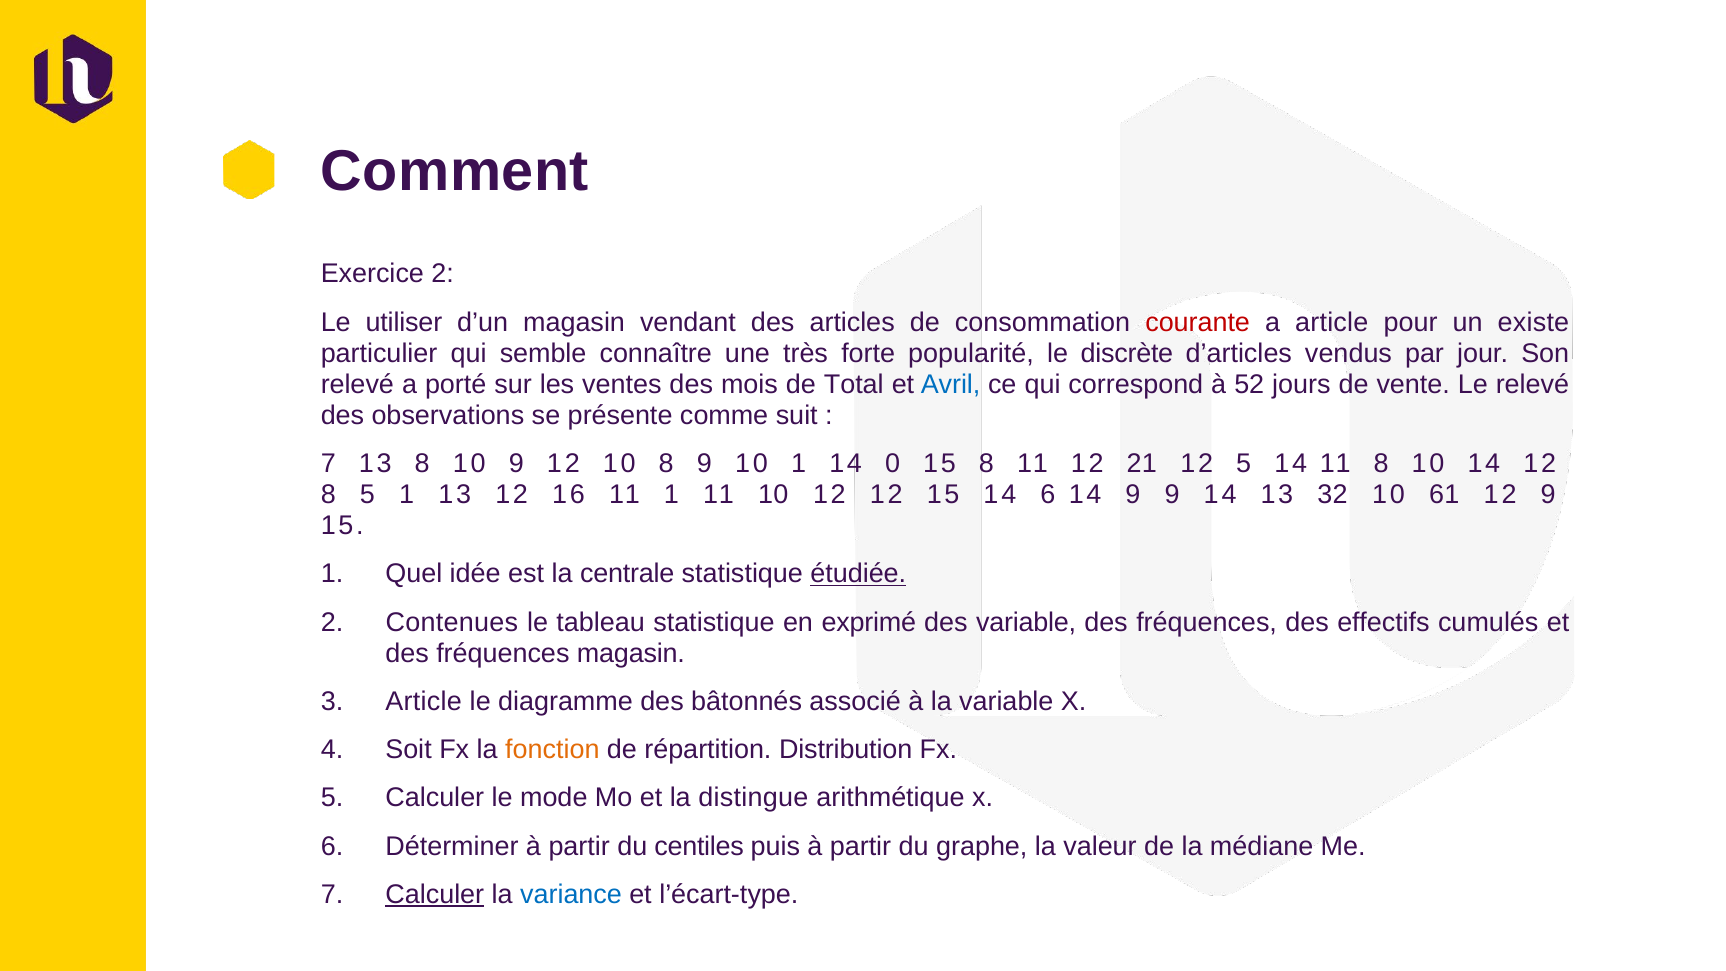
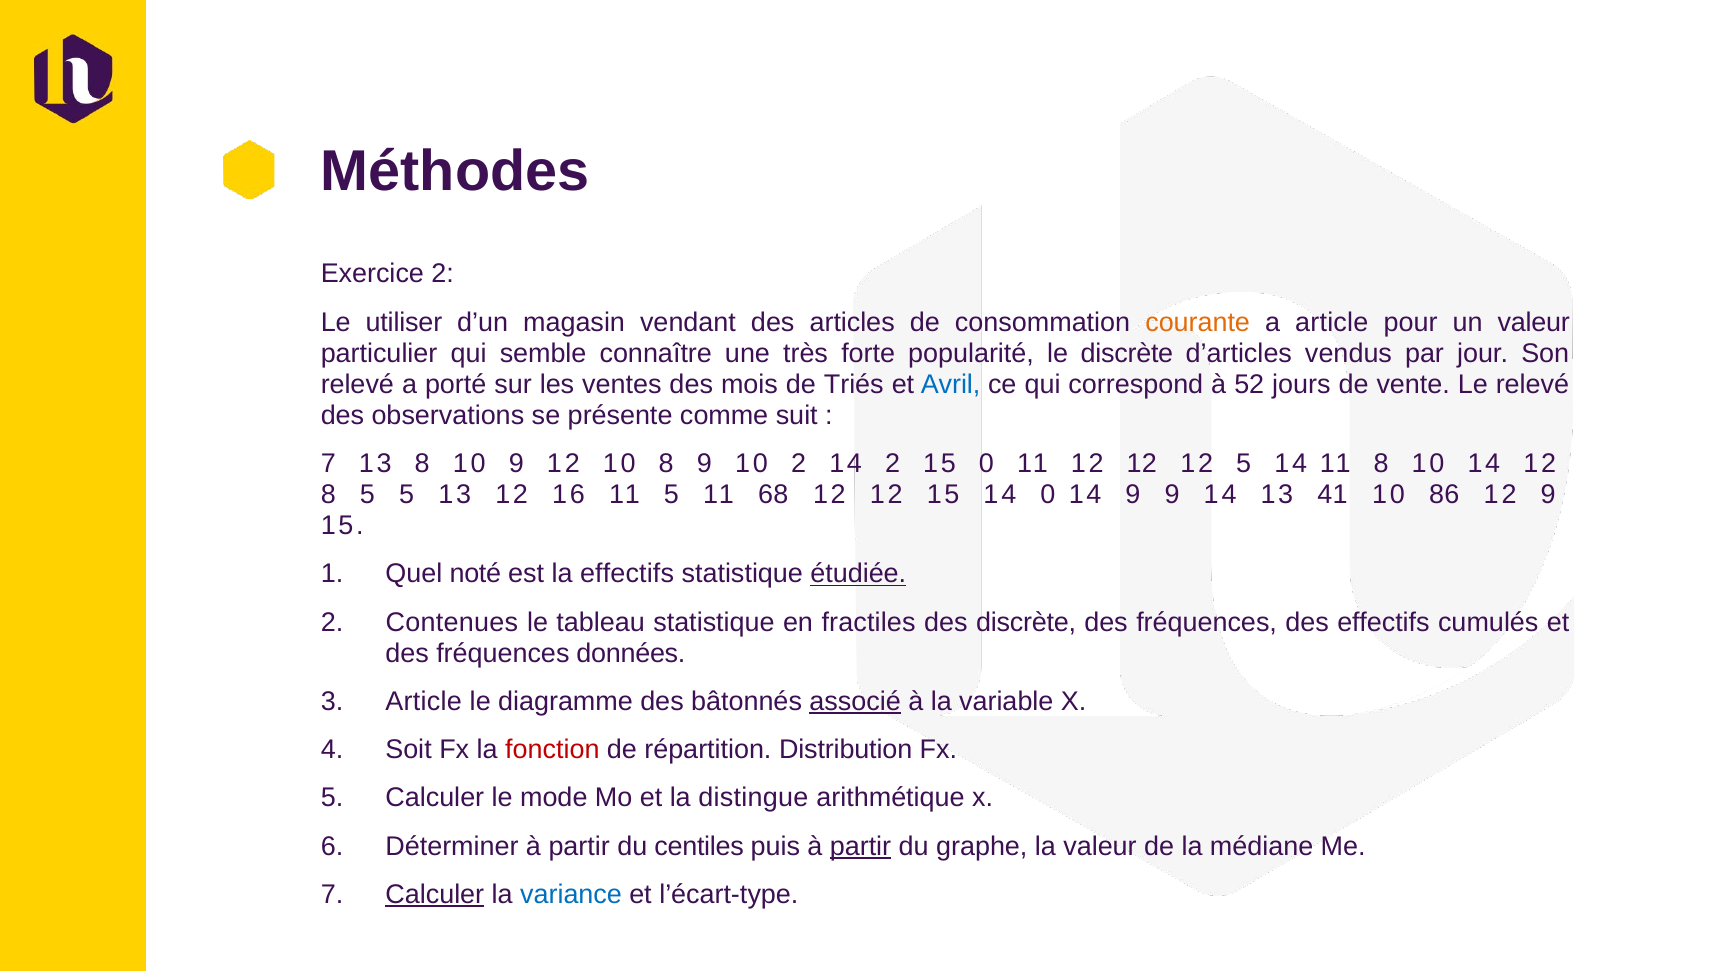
Comment: Comment -> Méthodes (455, 171)
courante colour: red -> orange (1198, 322)
un existe: existe -> valeur (1534, 322)
Total: Total -> Triés (854, 384)
10 1: 1 -> 2 (799, 463)
14 0: 0 -> 2 (892, 463)
15 8: 8 -> 0 (986, 463)
11 12 21: 21 -> 12 (1142, 463)
5 1: 1 -> 5 (407, 495)
11 1: 1 -> 5 (671, 495)
11 10: 10 -> 68 (773, 495)
14 6: 6 -> 0 (1048, 495)
32: 32 -> 41 (1333, 495)
61: 61 -> 86 (1444, 495)
idée: idée -> noté (475, 574)
la centrale: centrale -> effectifs (627, 574)
exprimé: exprimé -> fractiles (869, 622)
des variable: variable -> discrète (1026, 622)
fréquences magasin: magasin -> données (631, 653)
associé underline: none -> present (855, 701)
fonction colour: orange -> red (552, 750)
partir underline: none -> present (861, 846)
